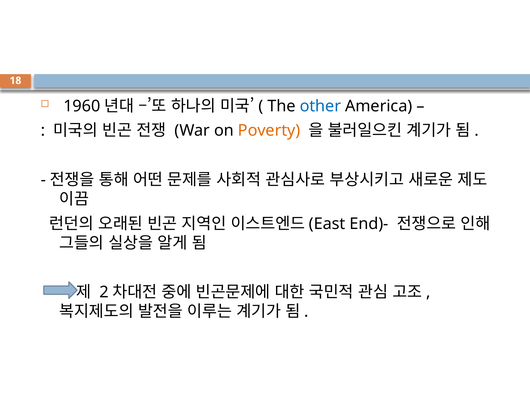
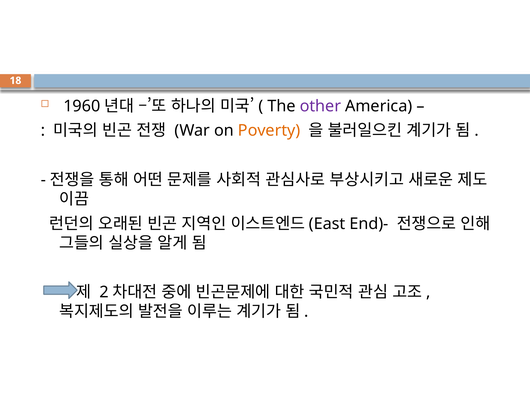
other colour: blue -> purple (320, 106)
